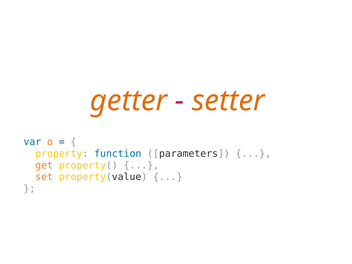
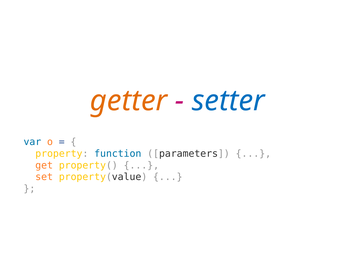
setter colour: orange -> blue (228, 101)
